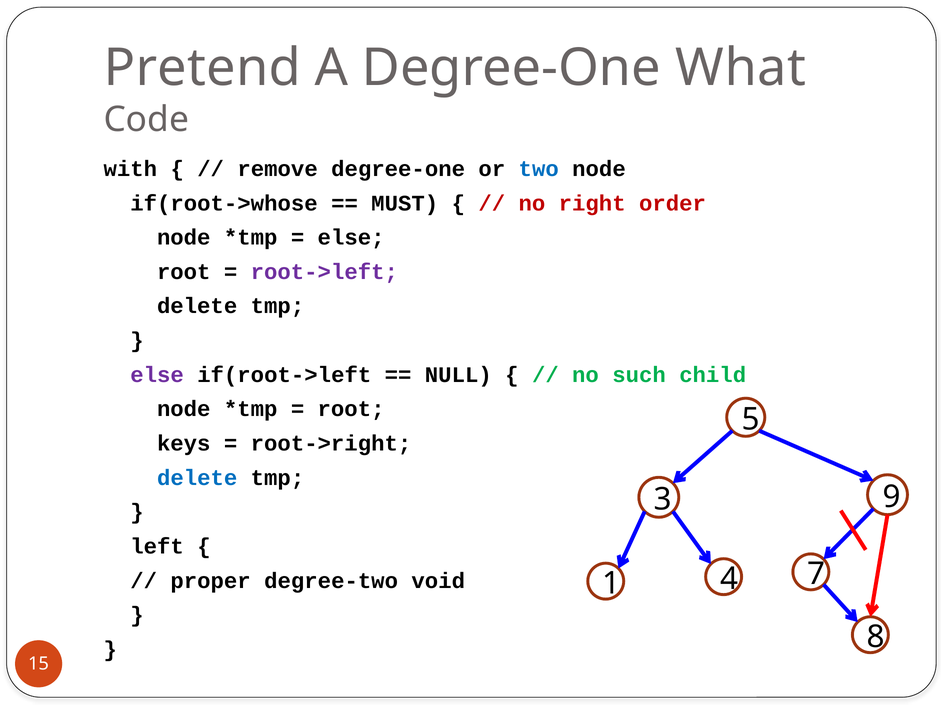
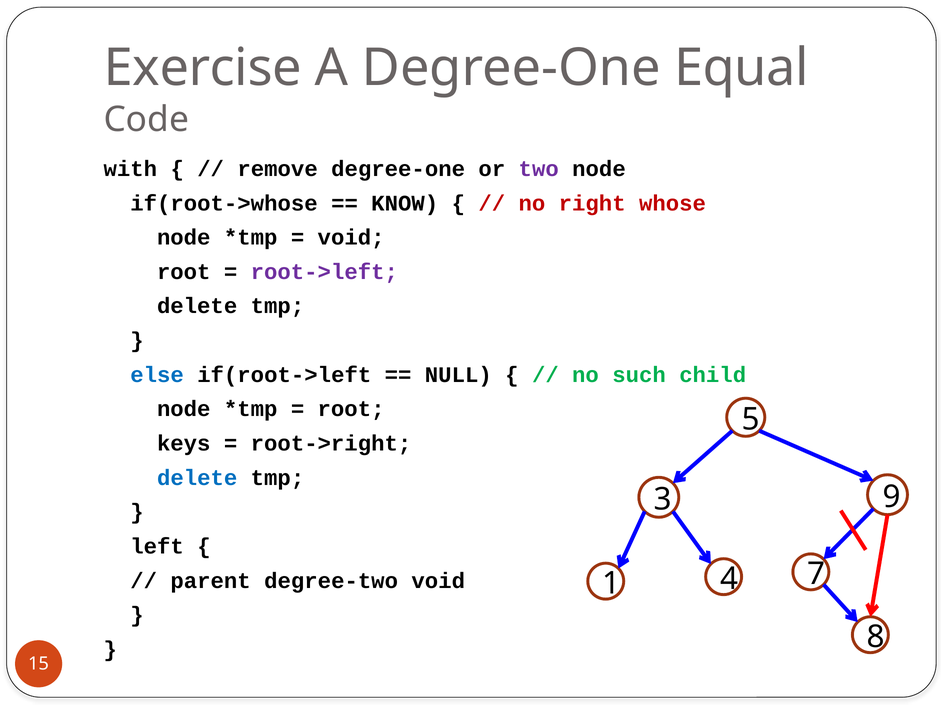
Pretend: Pretend -> Exercise (203, 68)
What: What -> Equal (741, 68)
two colour: blue -> purple (539, 169)
MUST: MUST -> KNOW (405, 203)
order: order -> whose (673, 203)
else: else -> void (351, 238)
else colour: purple -> blue (157, 375)
proper: proper -> parent (211, 581)
